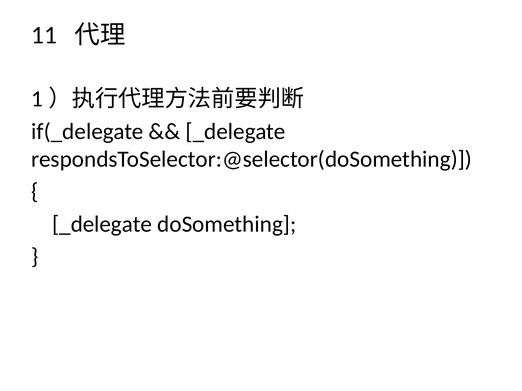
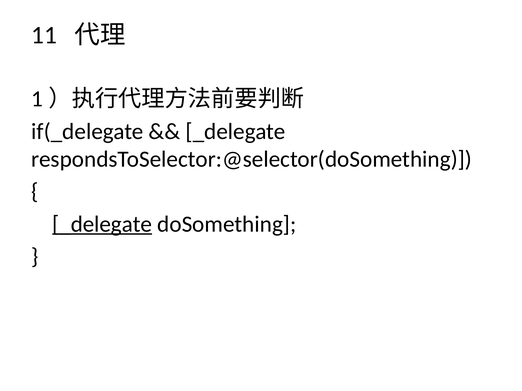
_delegate underline: none -> present (102, 224)
